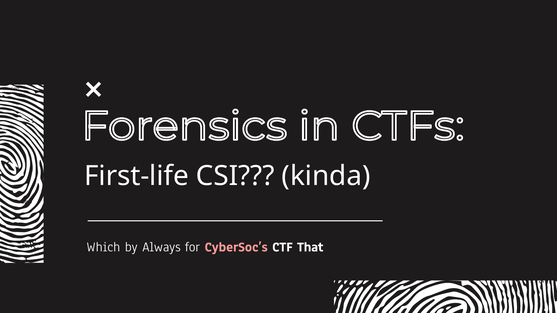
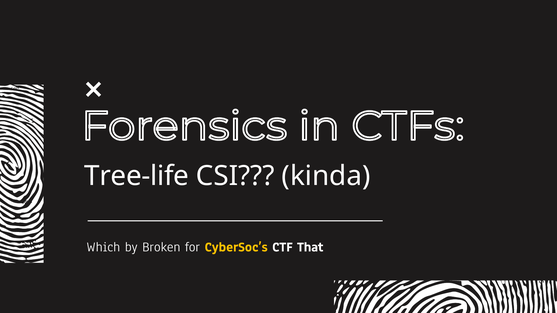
First-life: First-life -> Tree-life (137, 176)
Always: Always -> Broken (161, 247)
CyberSoc’s colour: pink -> yellow (236, 247)
